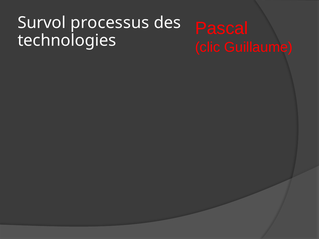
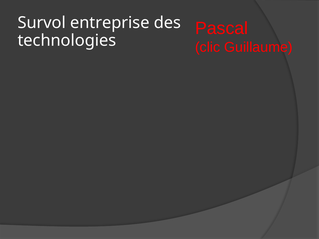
processus: processus -> entreprise (110, 23)
